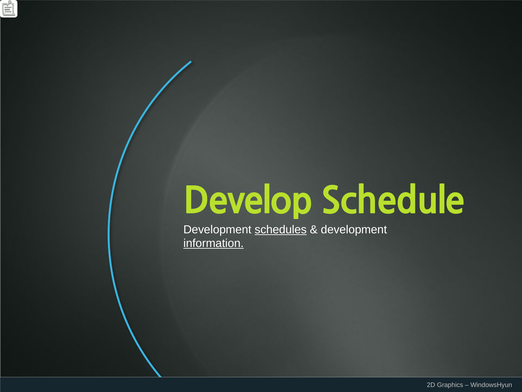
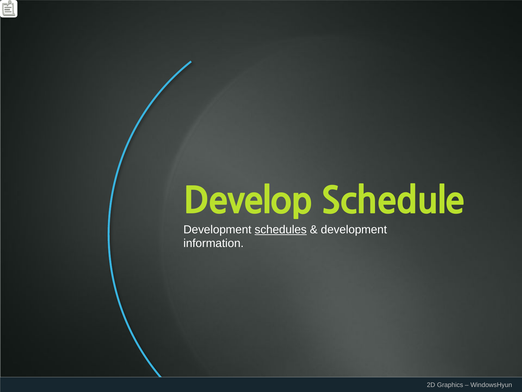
information underline: present -> none (214, 243)
